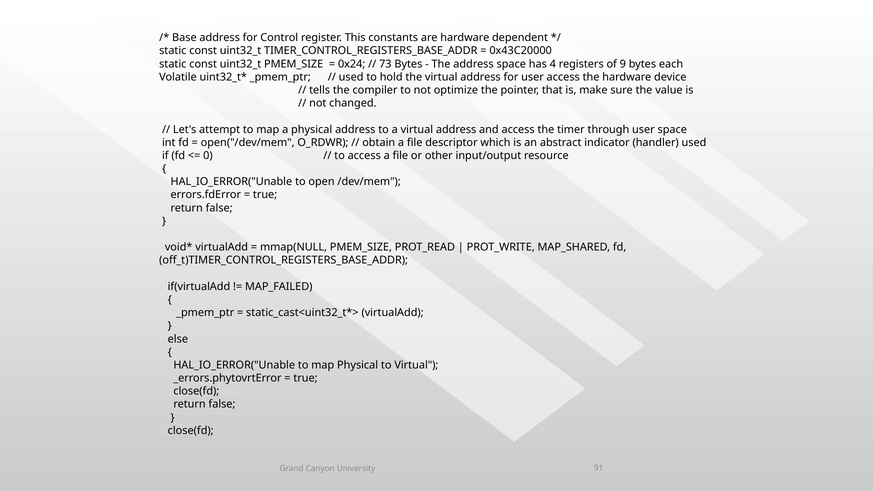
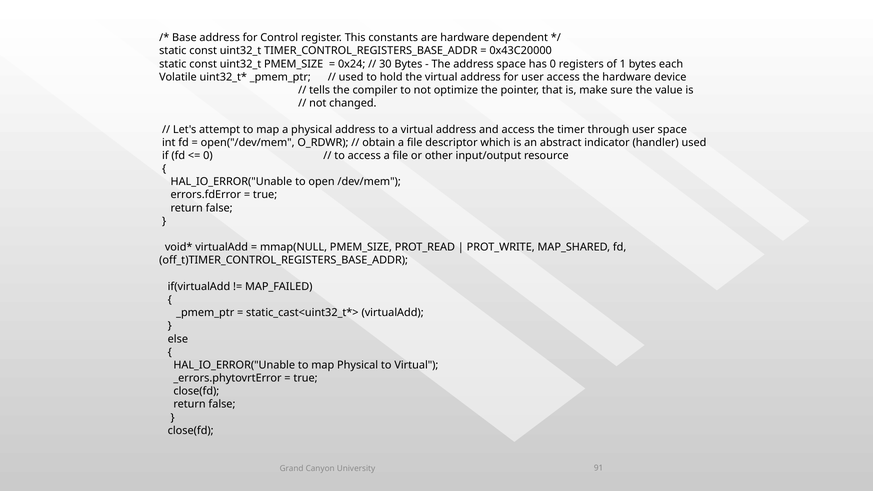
73: 73 -> 30 (385, 64)
has 4: 4 -> 0 (553, 64)
9: 9 -> 1 (623, 64)
